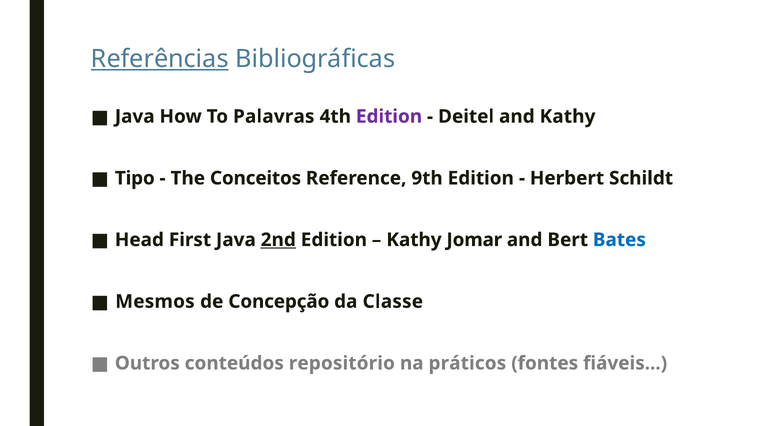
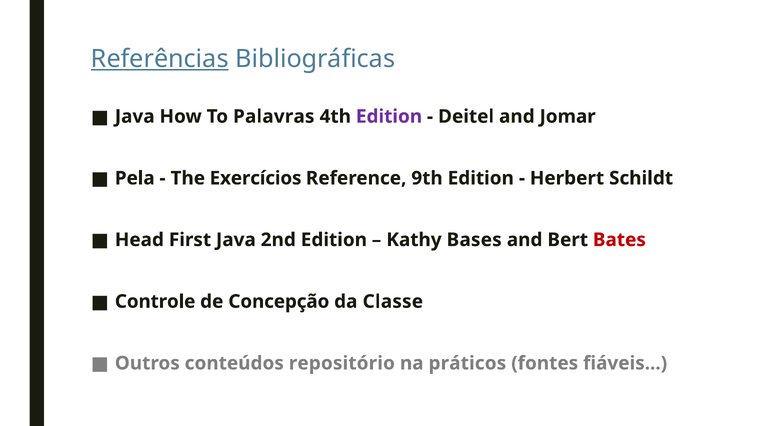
and Kathy: Kathy -> Jomar (568, 117)
Tipo: Tipo -> Pela (135, 178)
Conceitos: Conceitos -> Exercícios (256, 178)
2nd underline: present -> none (278, 240)
Jomar: Jomar -> Bases (474, 240)
Bates colour: blue -> red (619, 240)
Mesmos: Mesmos -> Controle (155, 302)
